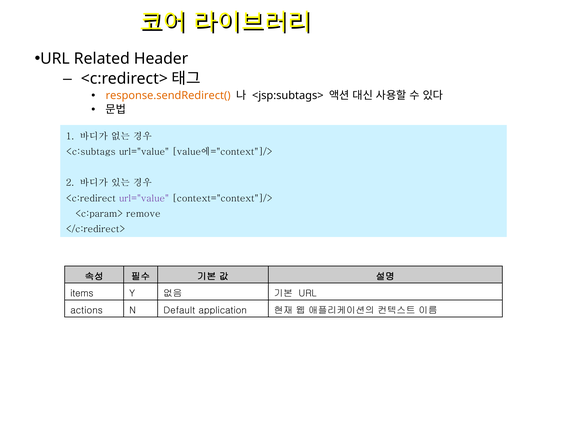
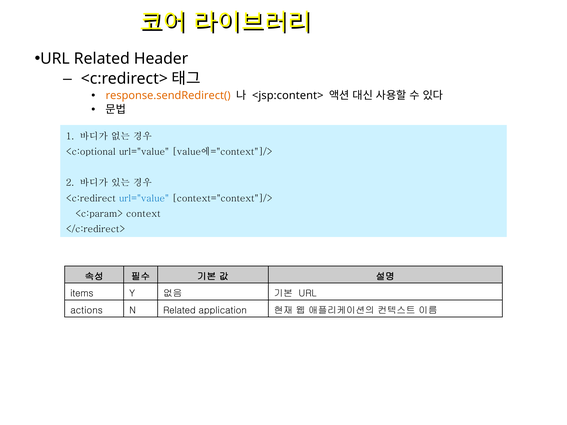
<jsp:subtags>: <jsp:subtags> -> <jsp:content> (288, 96)
<c:subtags: <c:subtags -> <c:optional (91, 152)
url="value colour: purple -> blue (144, 198)
remove: remove -> context (143, 214)
N Default: Default -> Related (179, 311)
